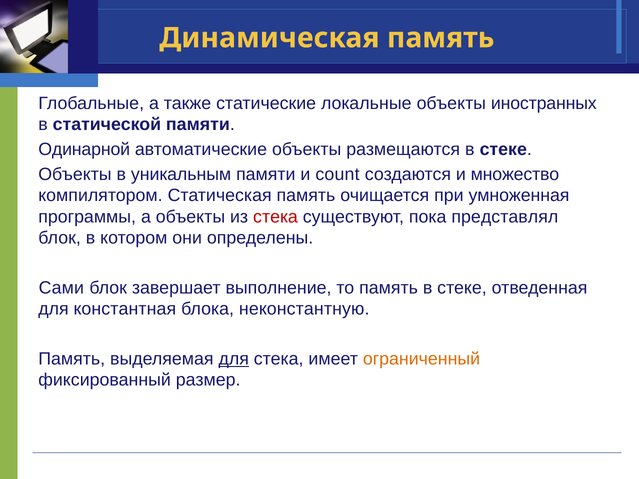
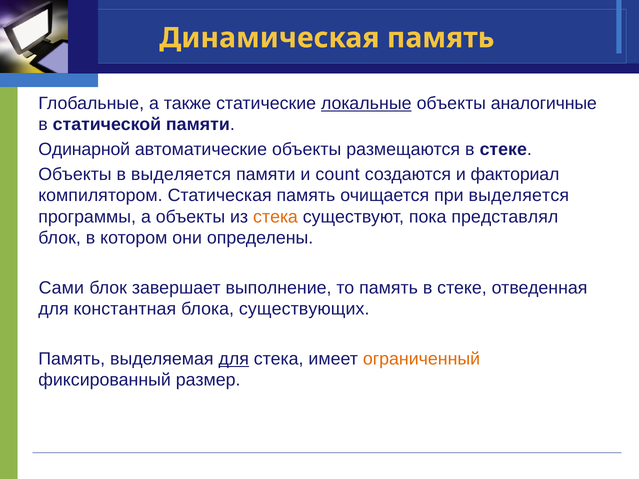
локальные underline: none -> present (366, 103)
иностранных: иностранных -> аналогичные (544, 103)
в уникальным: уникальным -> выделяется (181, 174)
множество: множество -> факториал (515, 174)
при умноженная: умноженная -> выделяется (519, 196)
стека colour: red -> orange (275, 217)
неконстантную: неконстантную -> существующих (304, 309)
